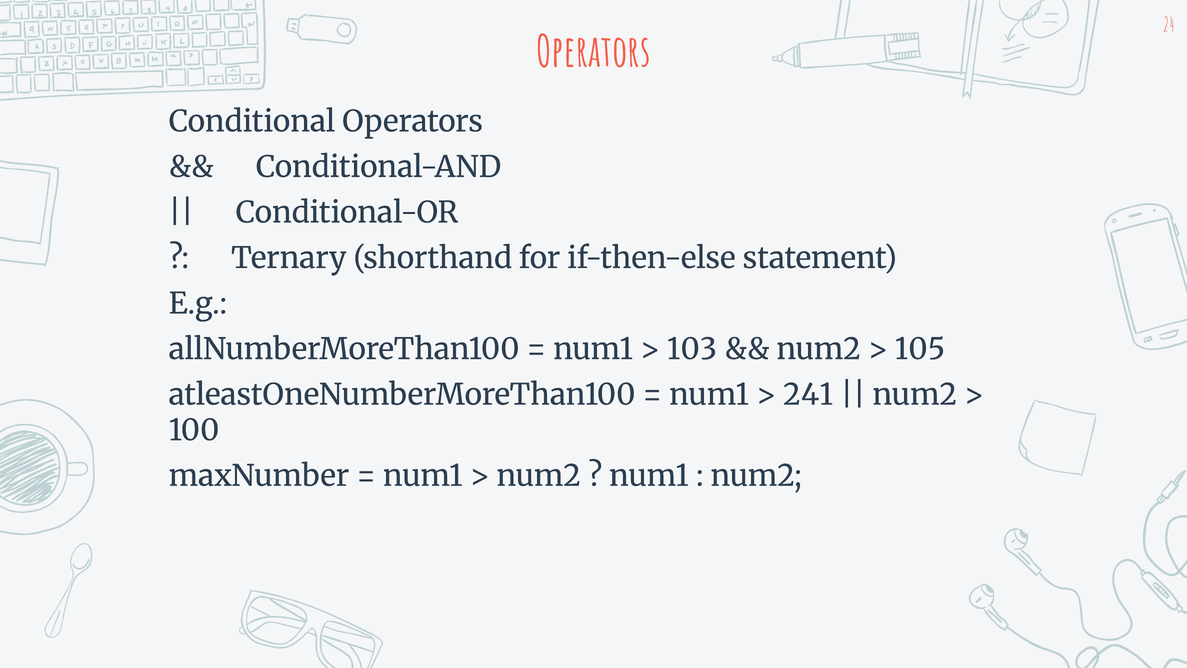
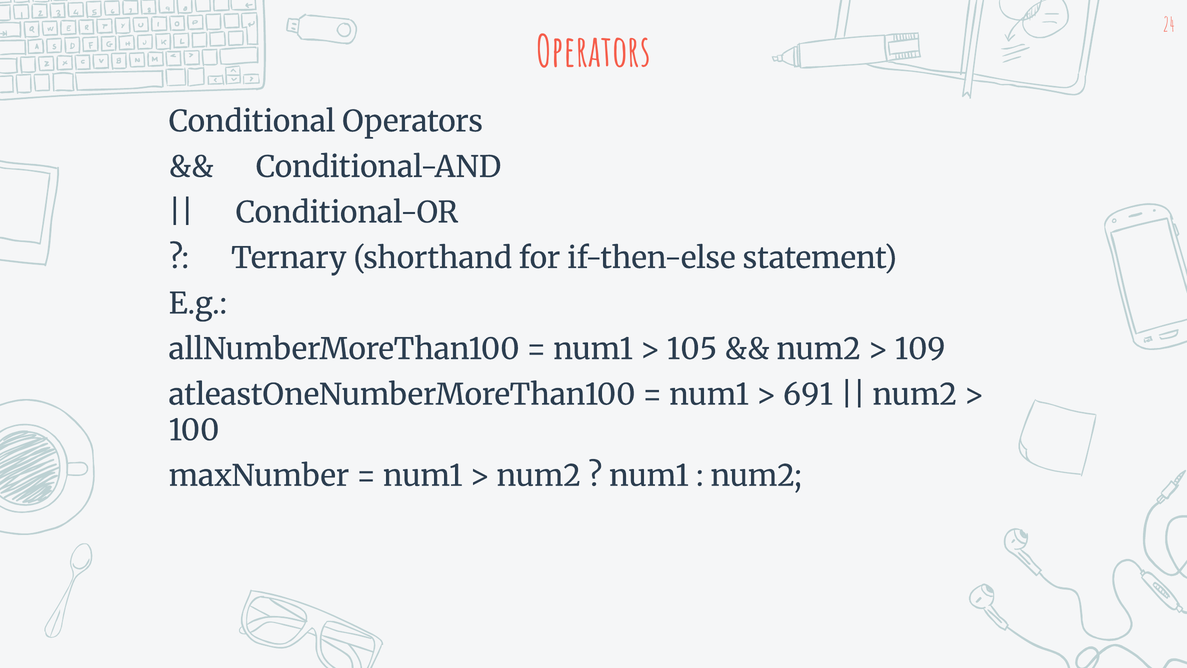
103: 103 -> 105 (692, 349)
105: 105 -> 109 (920, 349)
241: 241 -> 691 (808, 395)
